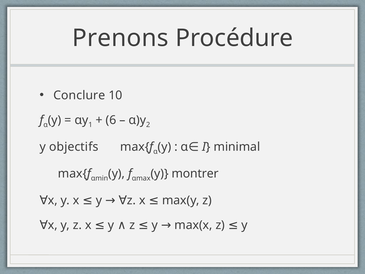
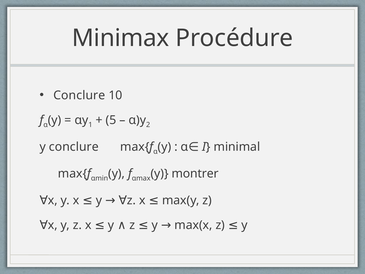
Prenons: Prenons -> Minimax (121, 38)
6: 6 -> 5 (111, 120)
y objectifs: objectifs -> conclure (74, 147)
